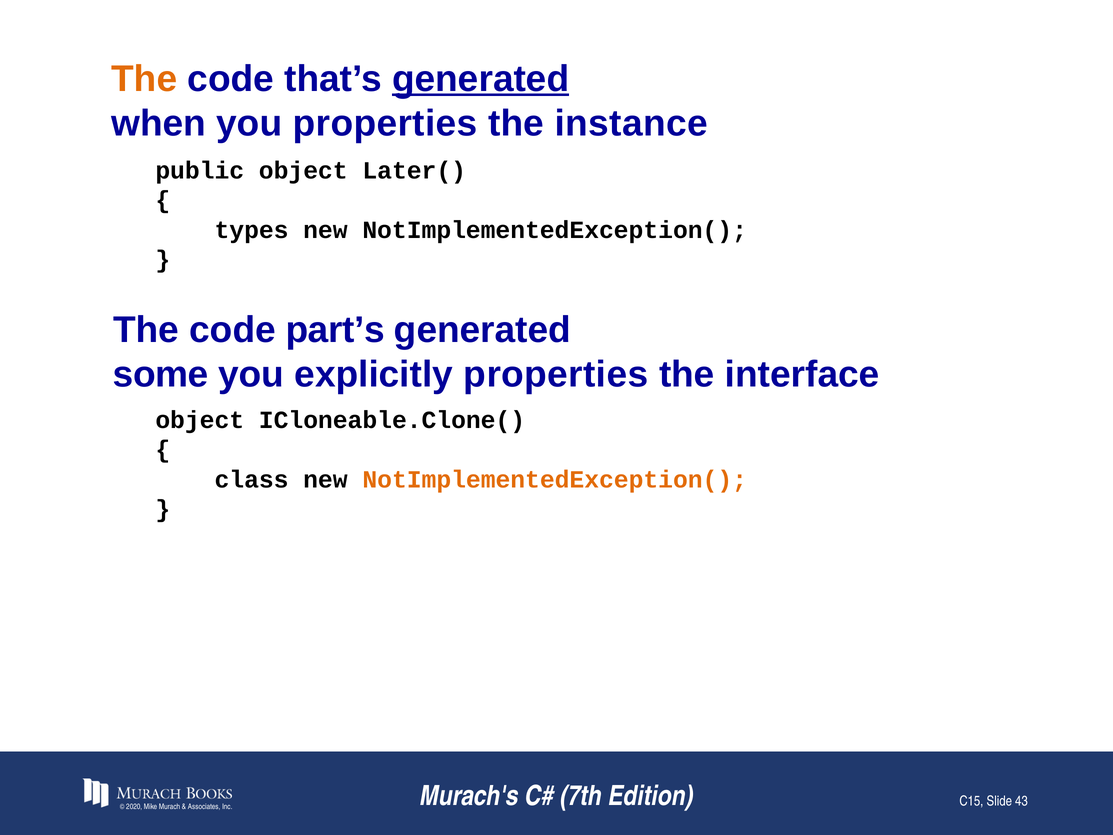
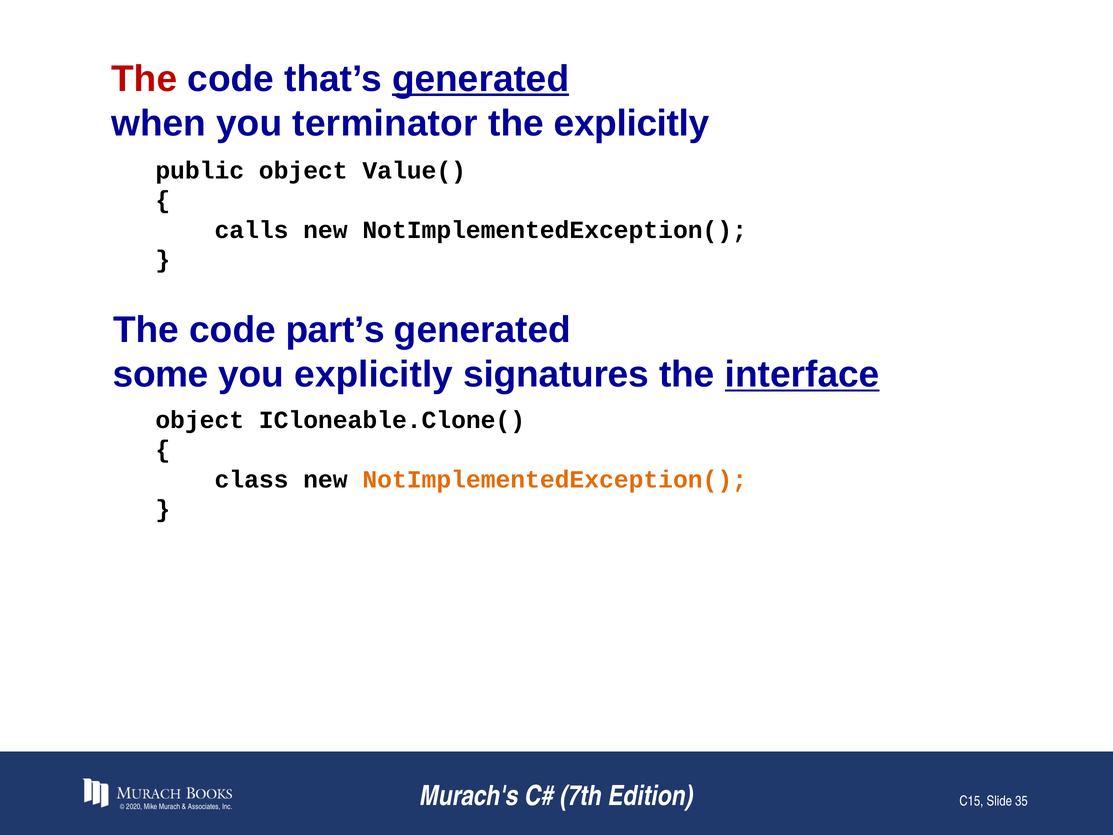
The colour: orange -> red (144, 79)
you properties: properties -> terminator (385, 123)
the instance: instance -> explicitly (632, 123)
Later(: Later( -> Value( (414, 171)
types: types -> calls (252, 230)
explicitly properties: properties -> signatures (556, 374)
interface underline: none -> present (802, 374)
43: 43 -> 35 (1021, 801)
